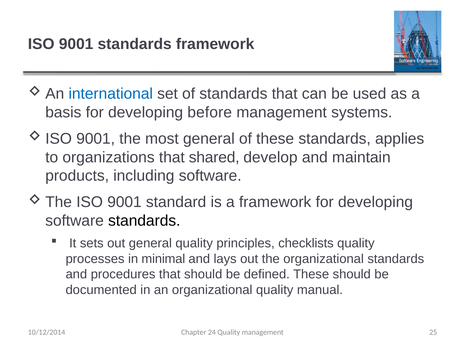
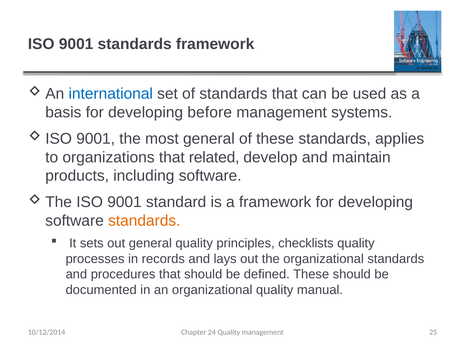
shared: shared -> related (214, 158)
standards colour: black -> orange (144, 221)
minimal: minimal -> records (163, 259)
